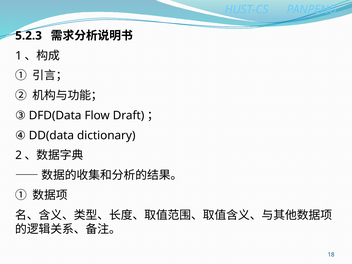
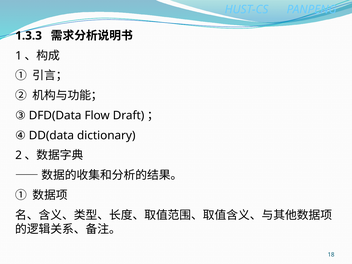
5.2.3: 5.2.3 -> 1.3.3 (29, 36)
